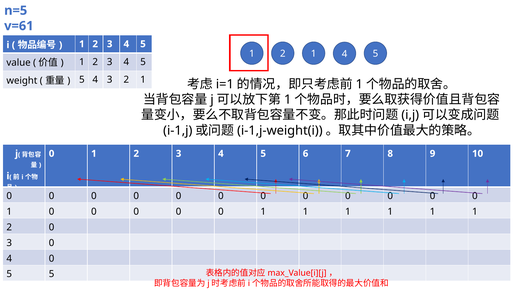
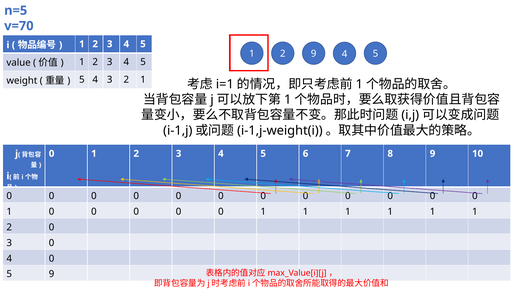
v=61: v=61 -> v=70 (19, 26)
1 2 1: 1 -> 9 (314, 54)
5 5: 5 -> 9 (52, 274)
